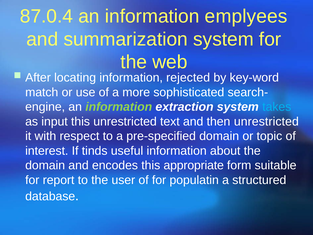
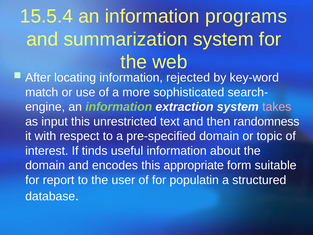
87.0.4: 87.0.4 -> 15.5.4 (46, 16)
emplyees: emplyees -> programs (246, 16)
takes colour: light blue -> pink (277, 107)
then unrestricted: unrestricted -> randomness (266, 121)
